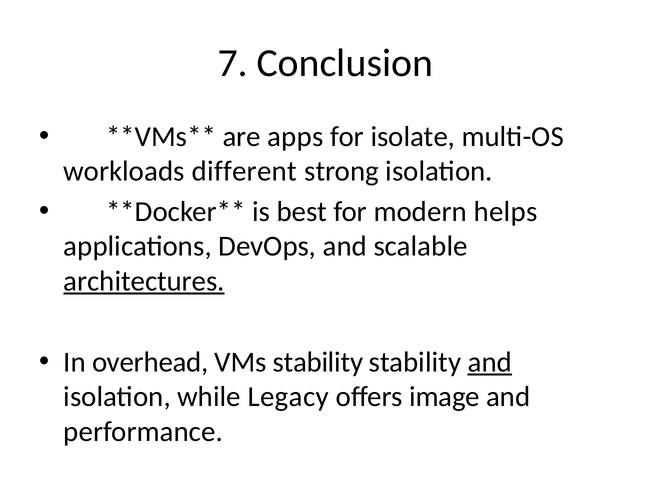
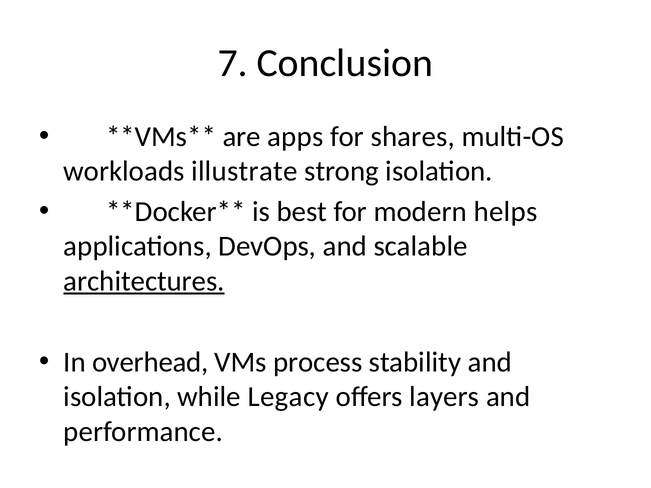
isolate: isolate -> shares (413, 137)
different: different -> illustrate (244, 171)
VMs stability: stability -> process (318, 362)
and underline: present -> none (490, 362)
image: image -> layers (444, 397)
